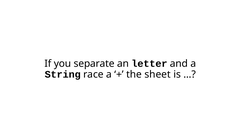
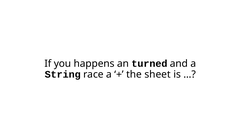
separate: separate -> happens (94, 64)
letter: letter -> turned (149, 64)
